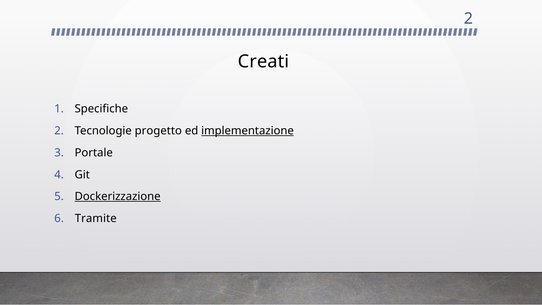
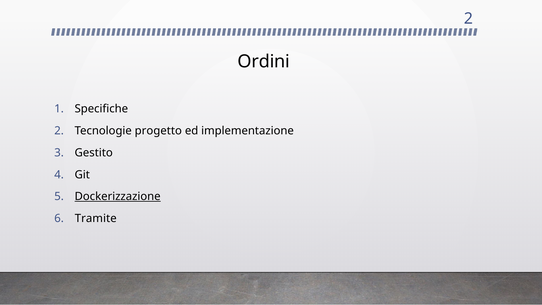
Creati: Creati -> Ordini (264, 62)
implementazione underline: present -> none (248, 131)
Portale: Portale -> Gestito (94, 153)
